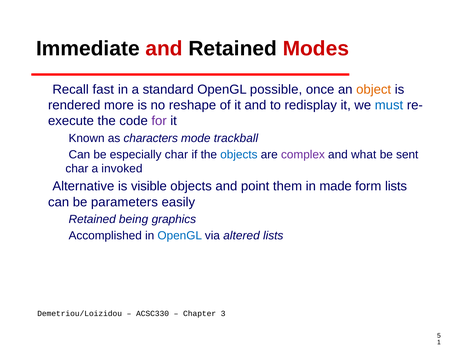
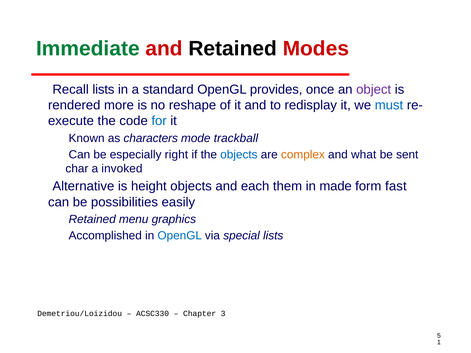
Immediate colour: black -> green (88, 49)
fast: fast -> lists (103, 90)
possible: possible -> provides (276, 90)
object colour: orange -> purple (374, 90)
for colour: purple -> blue (159, 121)
especially char: char -> right (176, 155)
complex colour: purple -> orange (303, 155)
visible: visible -> height (149, 186)
point: point -> each (255, 186)
form lists: lists -> fast (396, 186)
parameters: parameters -> possibilities (124, 202)
being: being -> menu (134, 219)
altered: altered -> special (242, 236)
